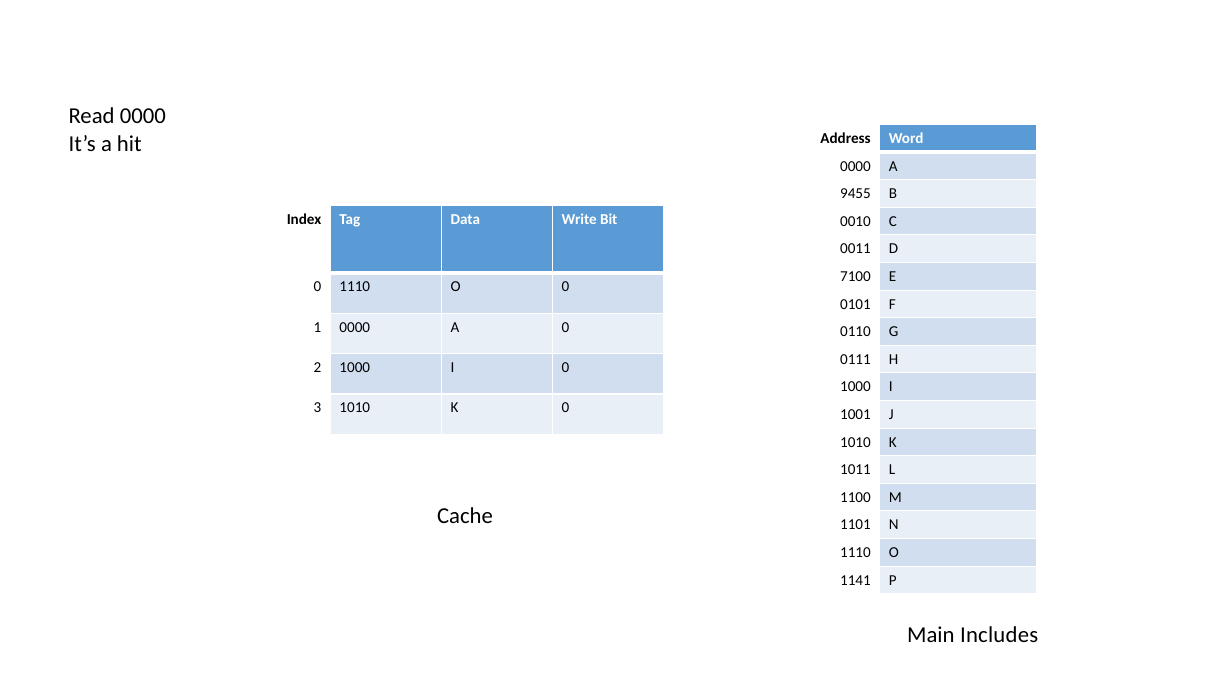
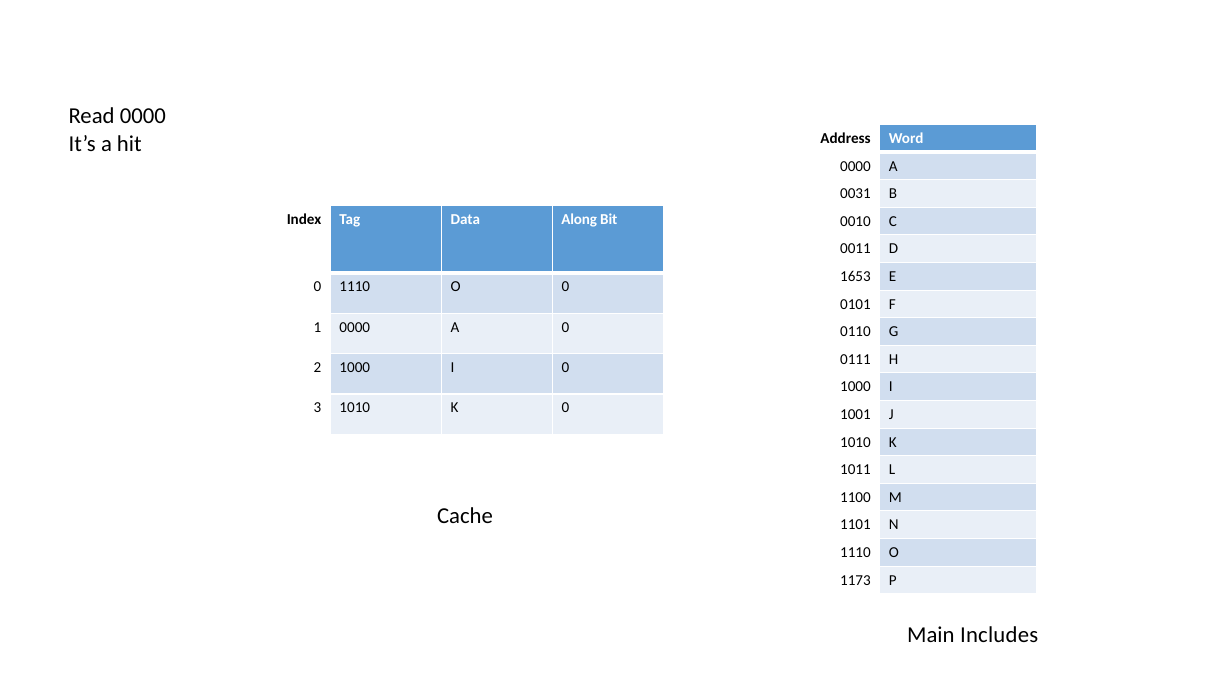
9455: 9455 -> 0031 (855, 194)
Write: Write -> Along (579, 220)
7100: 7100 -> 1653 (855, 276)
1141: 1141 -> 1173 (855, 580)
